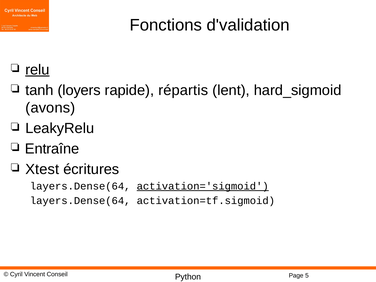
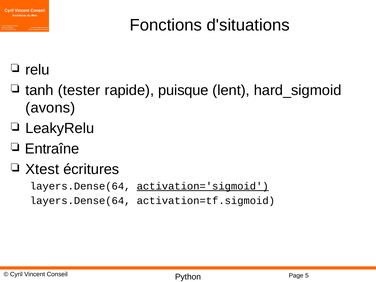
d'validation: d'validation -> d'situations (248, 25)
relu underline: present -> none (37, 70)
loyers: loyers -> tester (79, 90)
répartis: répartis -> puisque (183, 90)
